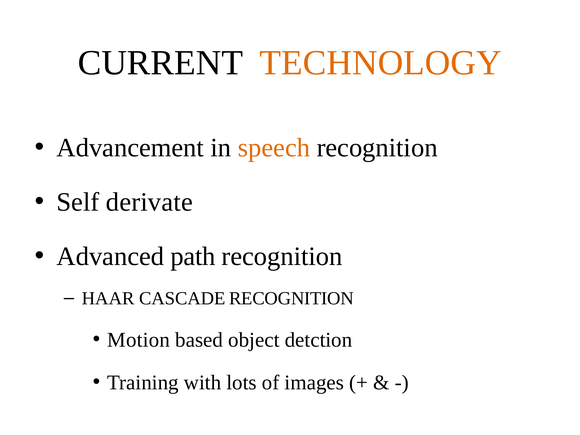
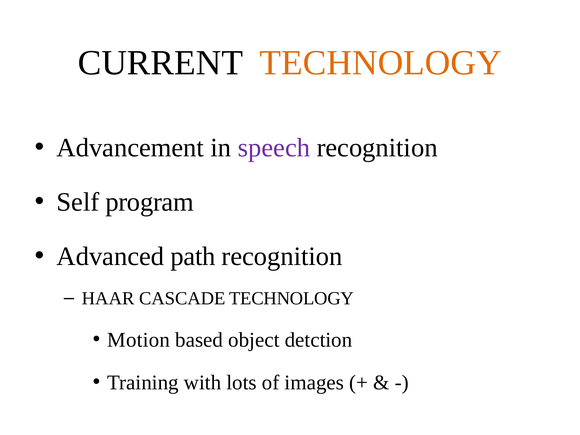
speech colour: orange -> purple (274, 148)
derivate: derivate -> program (150, 202)
CASCADE RECOGNITION: RECOGNITION -> TECHNOLOGY (292, 298)
